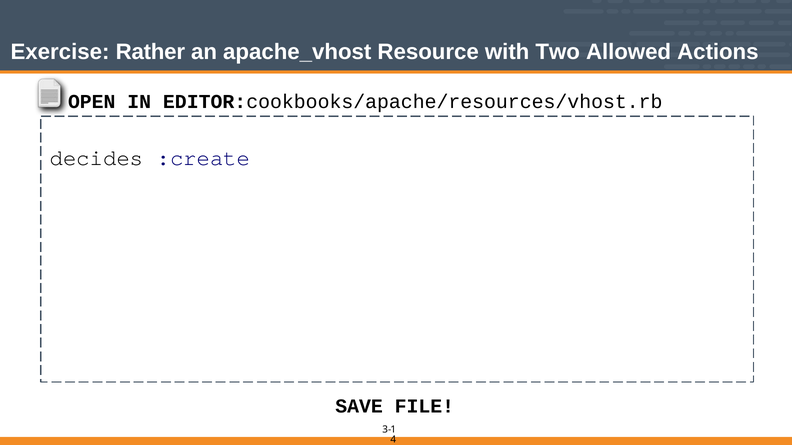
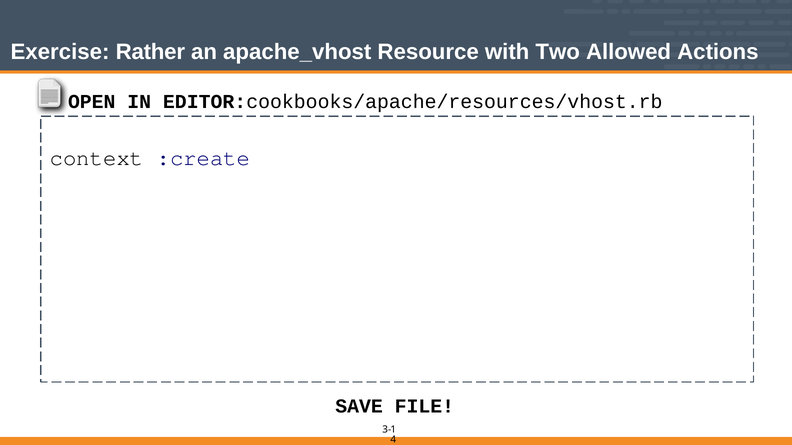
decides: decides -> context (97, 158)
